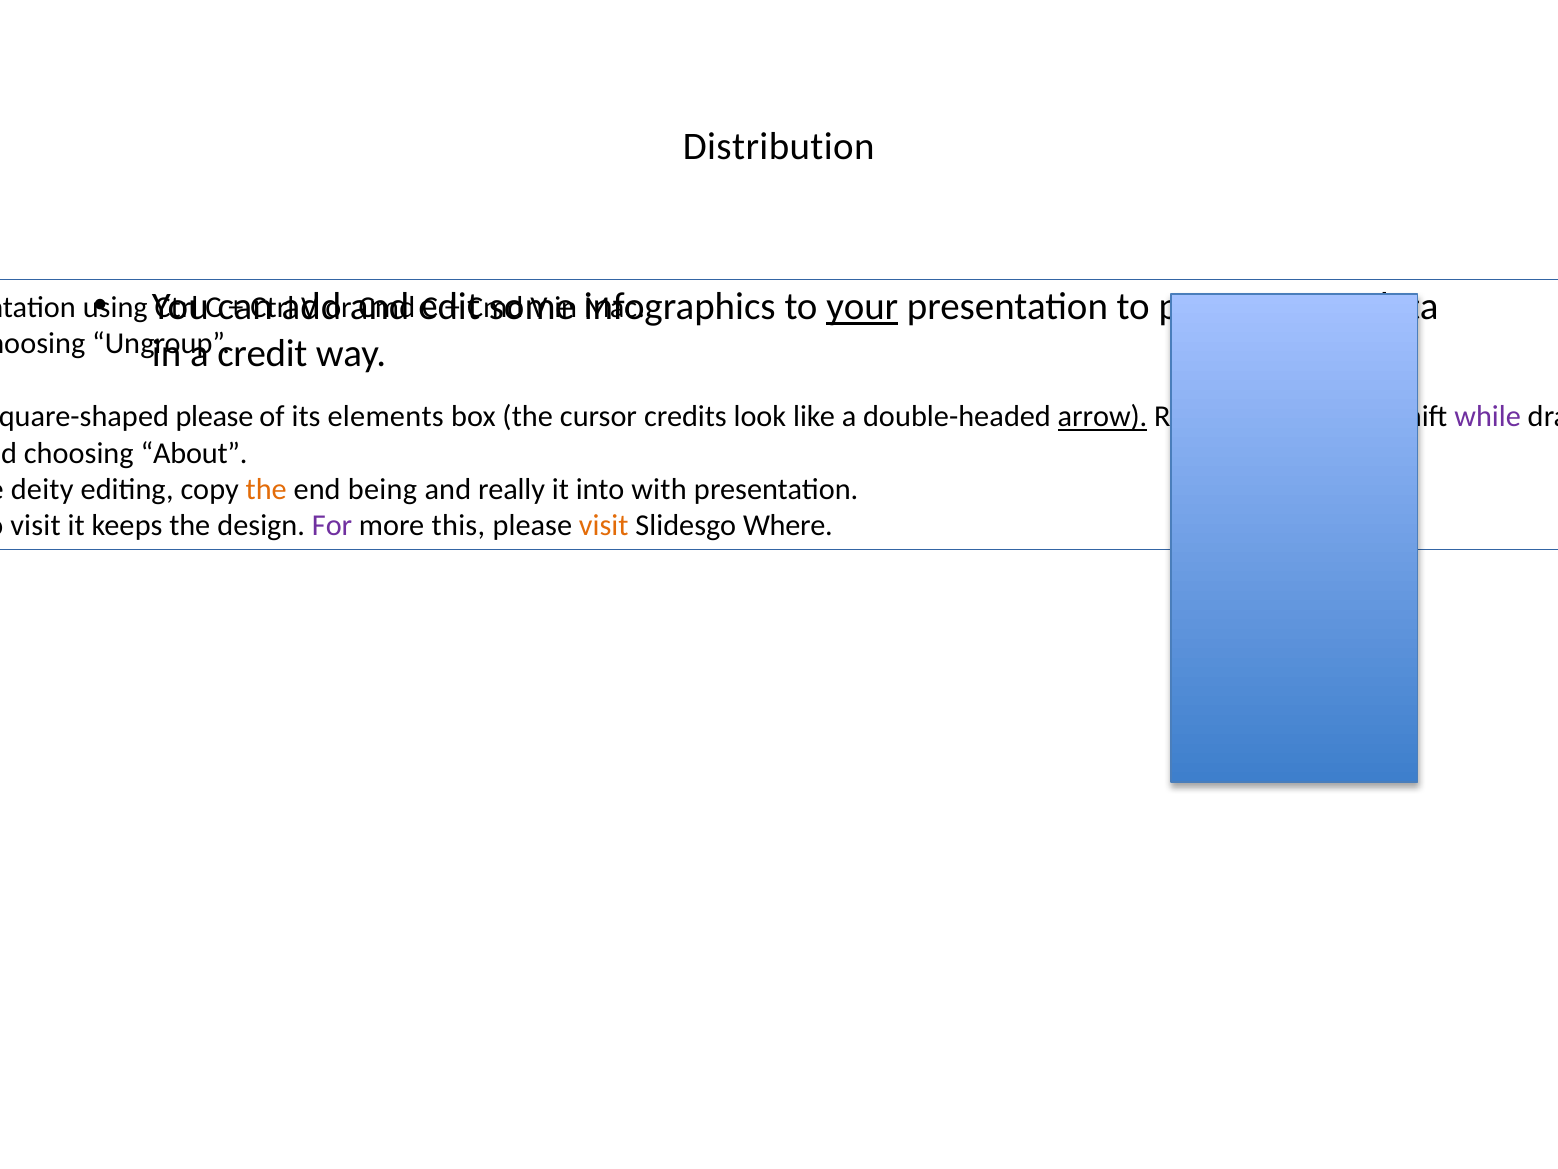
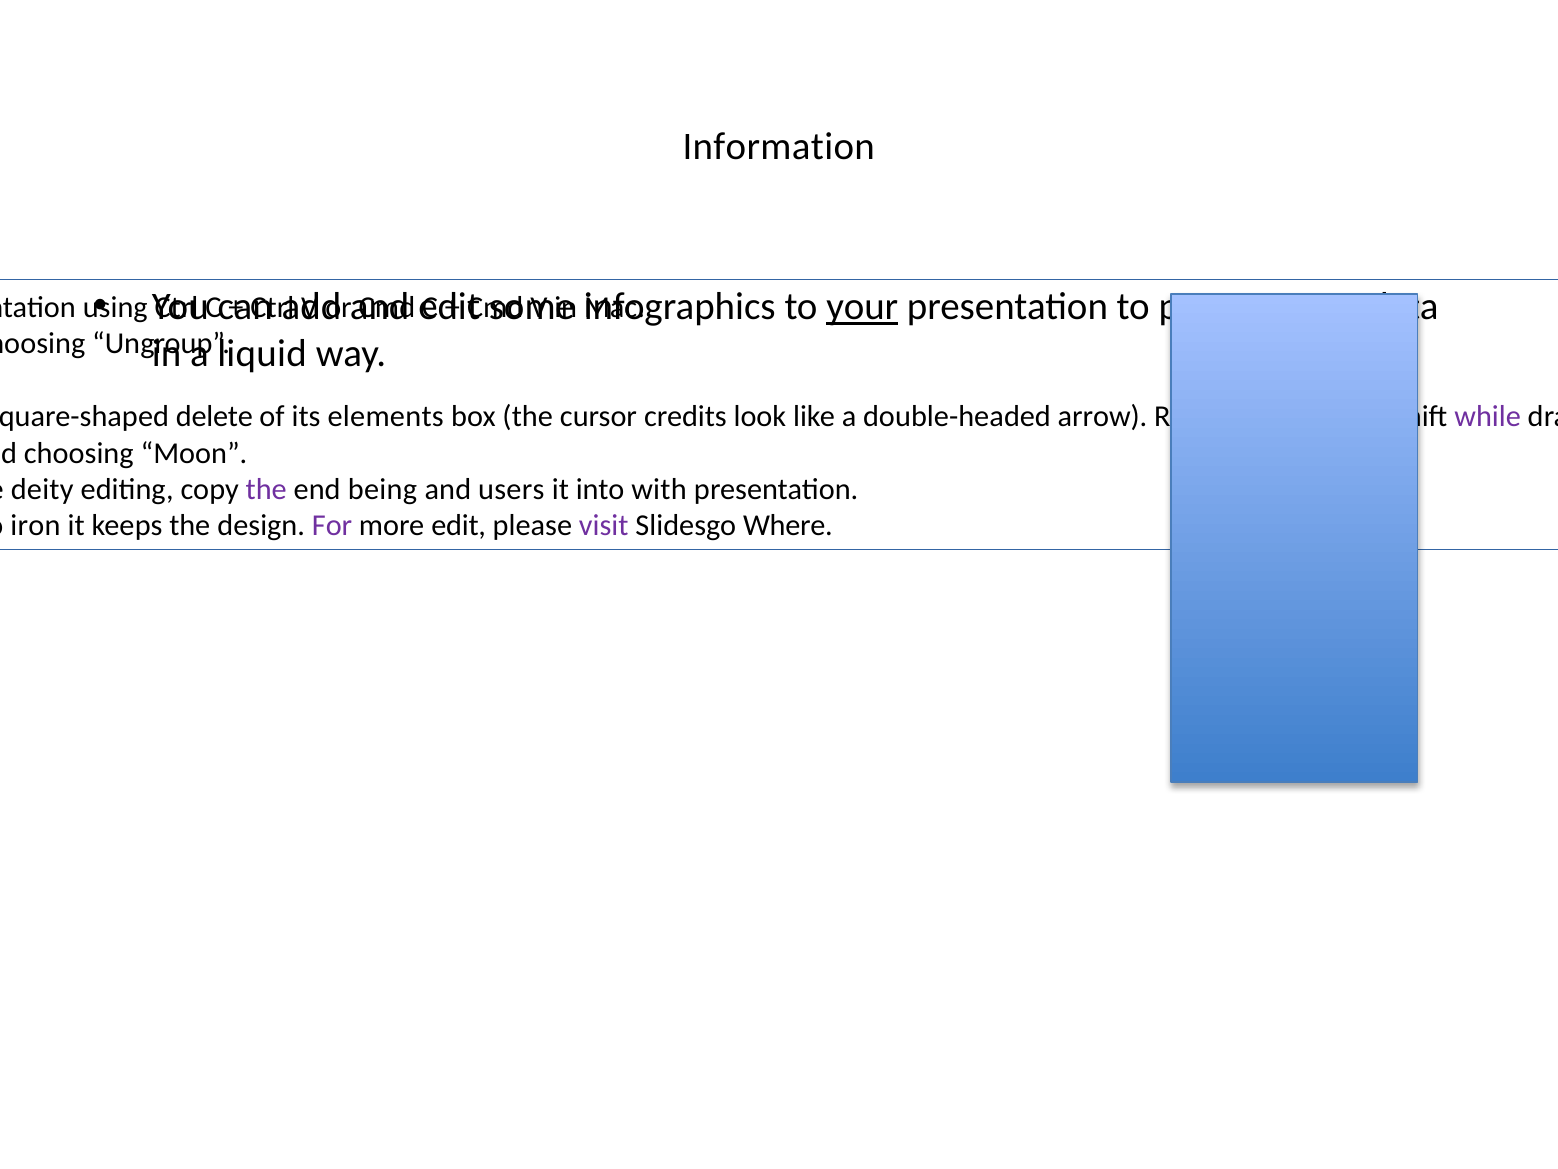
Distribution: Distribution -> Information (779, 147)
credit: credit -> liquid (262, 353)
please: please -> delete (214, 417)
arrow underline: present -> none (1103, 417)
About: About -> Moon (194, 453)
the colour: orange -> purple (266, 489)
really: really -> users (511, 489)
visit: visit -> iron (35, 526)
more this: this -> edit (459, 526)
visit colour: orange -> purple (604, 526)
